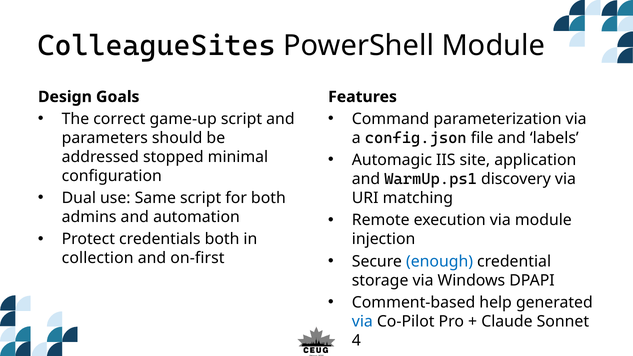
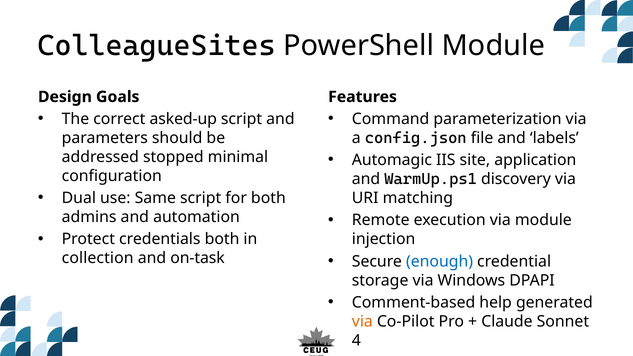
game-up: game-up -> asked-up (183, 119)
on-first: on-first -> on-task (198, 258)
via colour: blue -> orange (362, 322)
